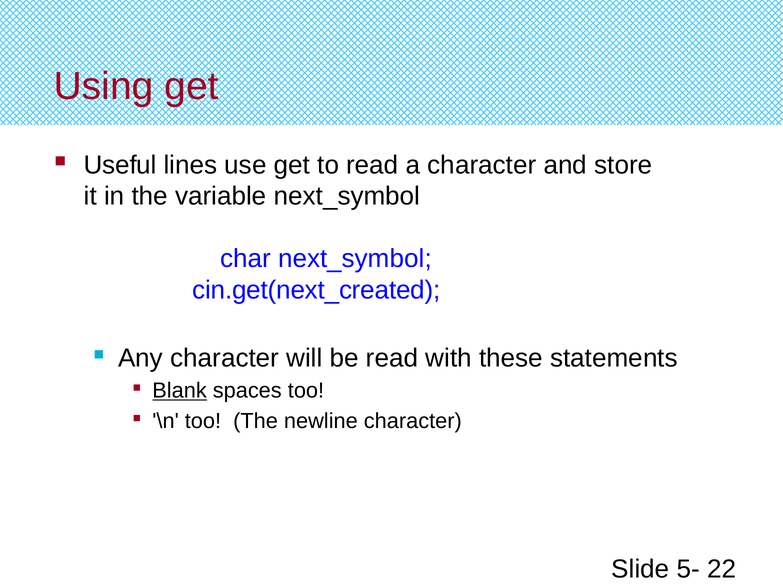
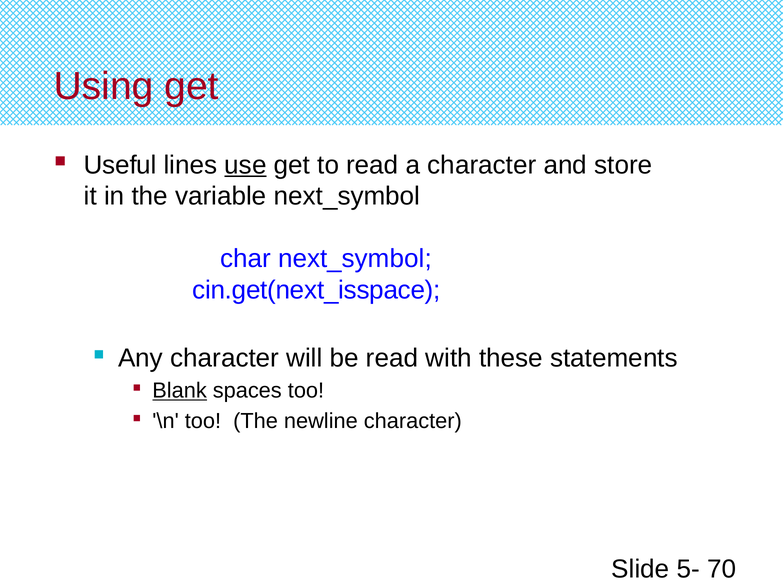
use underline: none -> present (246, 165)
cin.get(next_created: cin.get(next_created -> cin.get(next_isspace (316, 290)
22: 22 -> 70 (722, 569)
